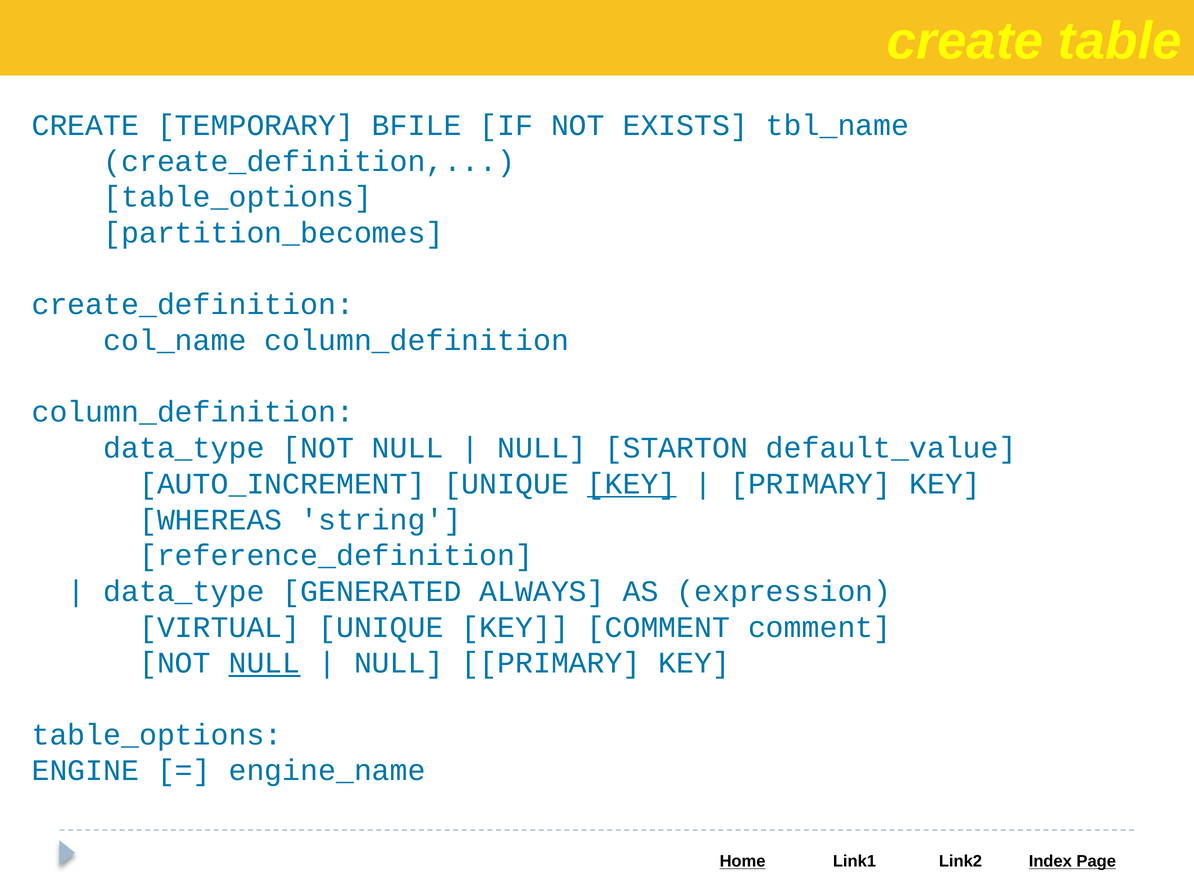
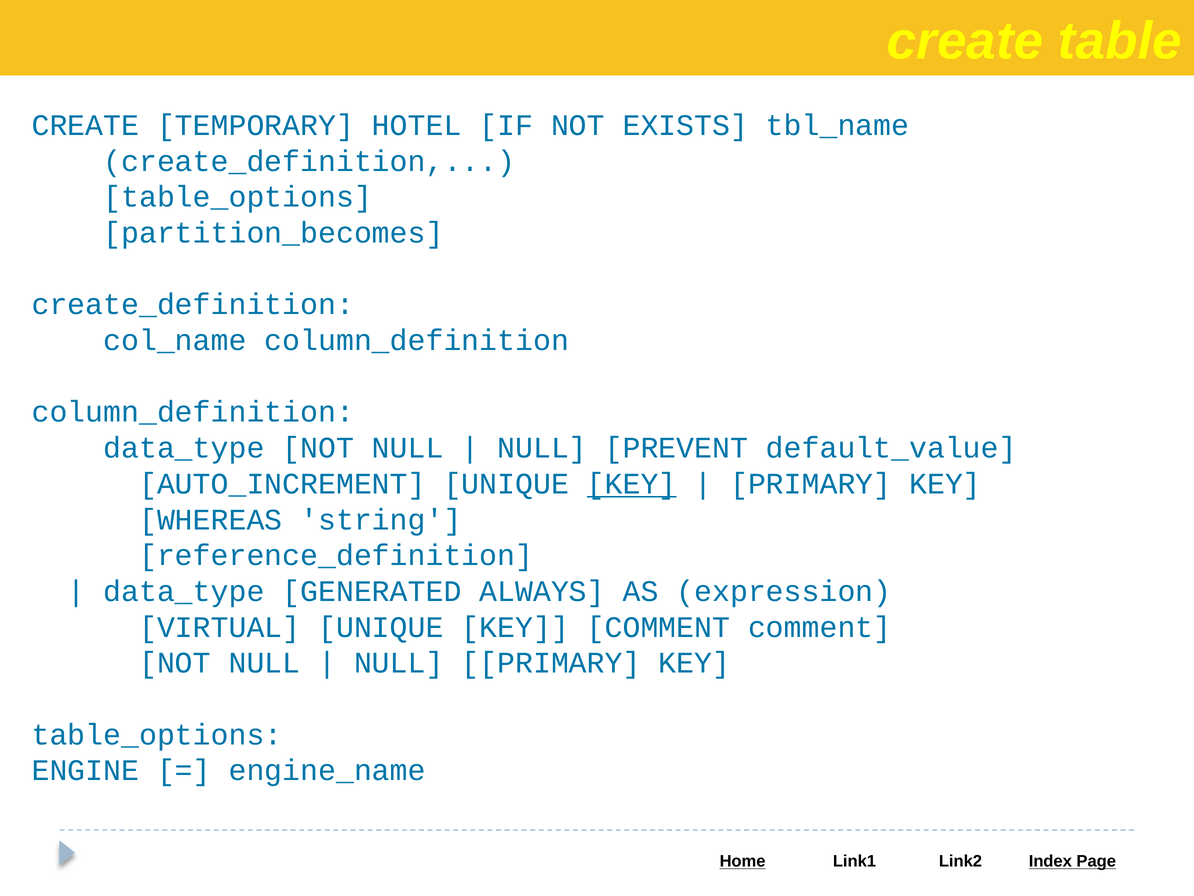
BFILE: BFILE -> HOTEL (417, 125)
STARTON: STARTON -> PREVENT (676, 448)
NULL underline: present -> none (264, 663)
